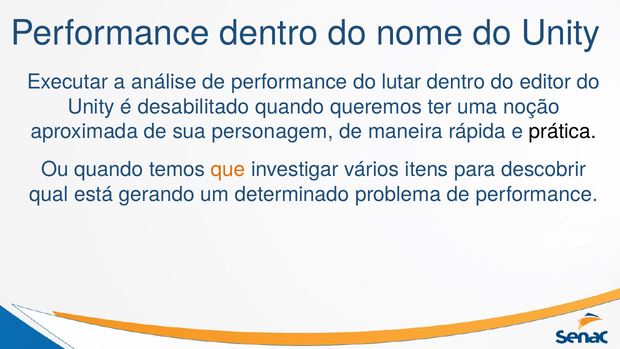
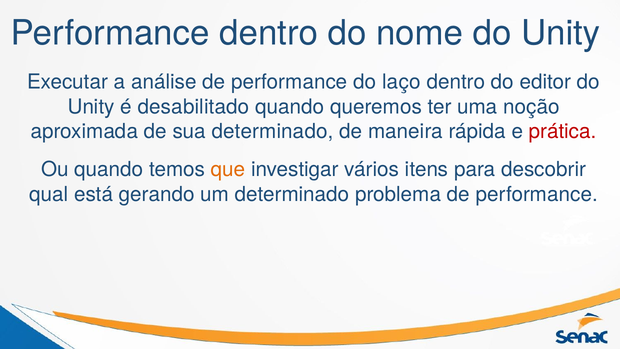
lutar: lutar -> laço (401, 82)
sua personagem: personagem -> determinado (273, 131)
prática colour: black -> red (563, 131)
